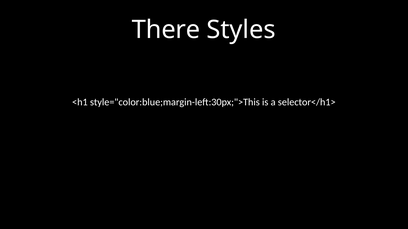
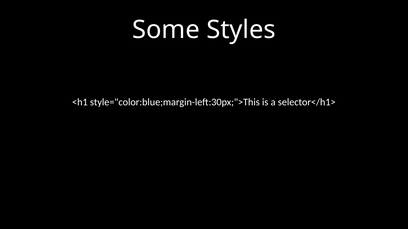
There: There -> Some (166, 30)
